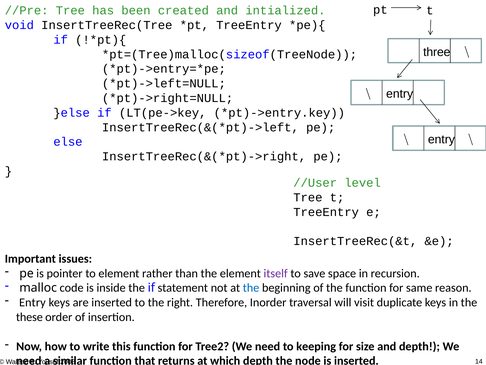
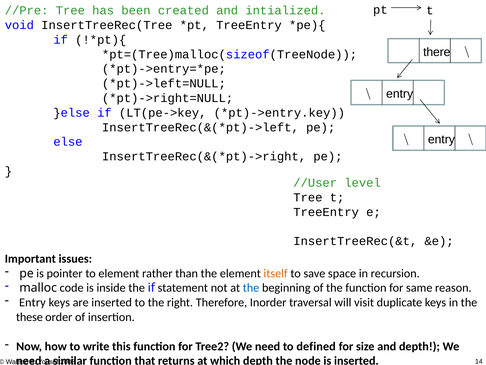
three: three -> there (437, 52)
itself colour: purple -> orange (276, 273)
keeping: keeping -> defined (316, 346)
